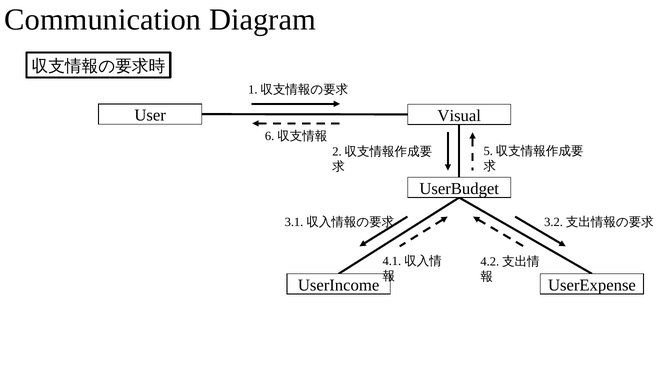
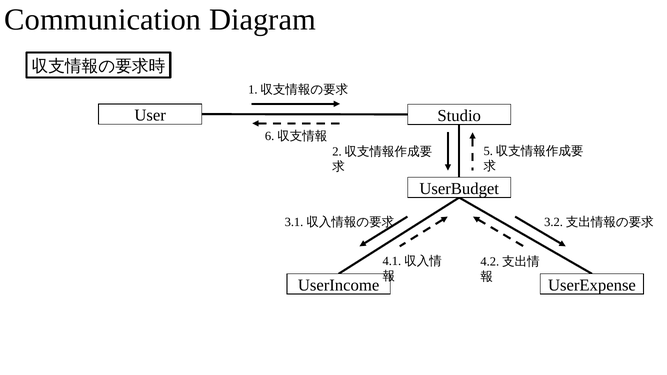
Visual: Visual -> Studio (459, 116)
